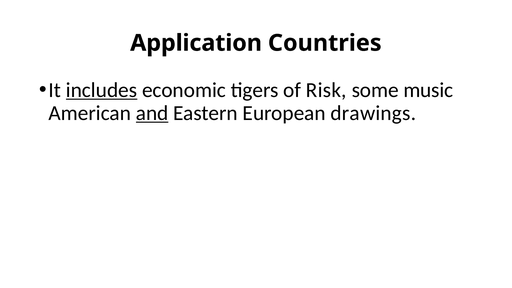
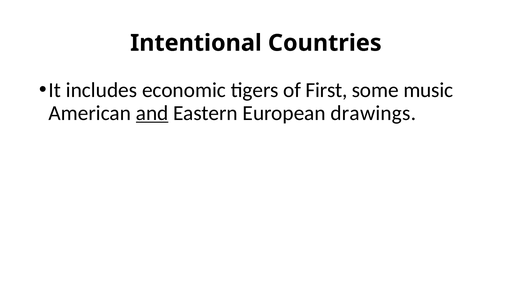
Application: Application -> Intentional (196, 43)
includes underline: present -> none (102, 90)
Risk: Risk -> First (326, 90)
